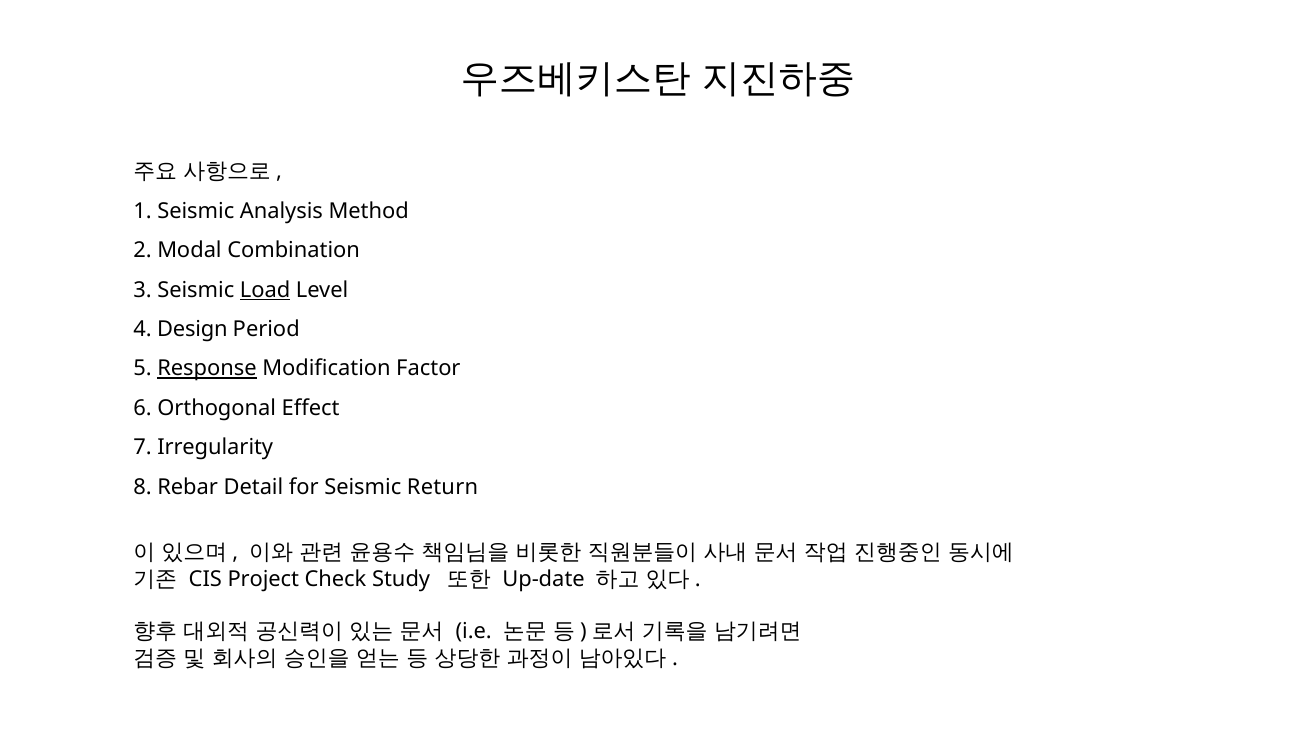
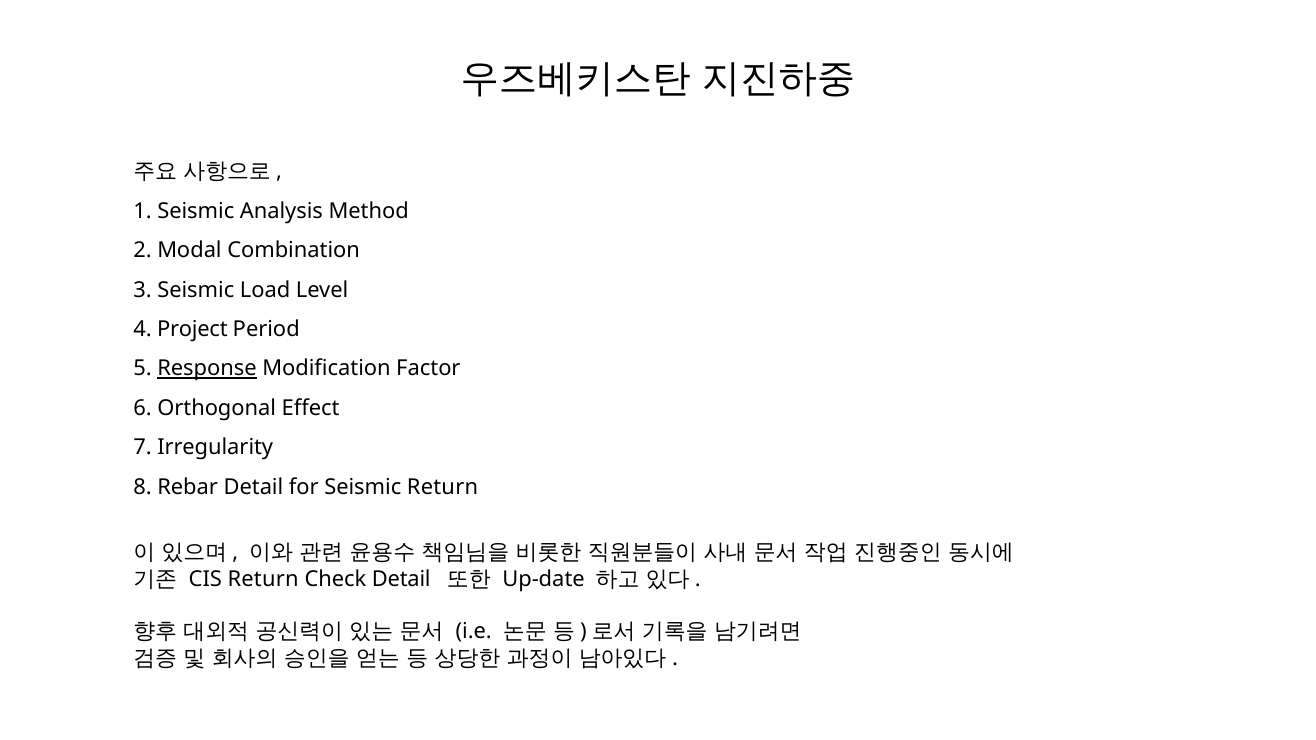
Load underline: present -> none (265, 290)
Design: Design -> Project (192, 329)
CIS Project: Project -> Return (263, 579)
Check Study: Study -> Detail (401, 579)
